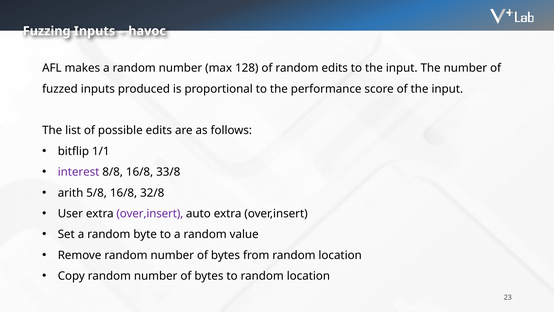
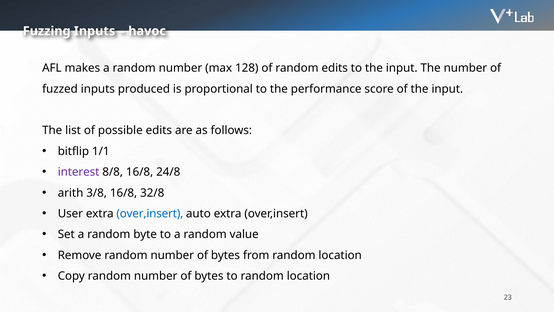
33/8: 33/8 -> 24/8 (168, 172)
5/8: 5/8 -> 3/8 (97, 193)
over,insert colour: purple -> blue (150, 213)
